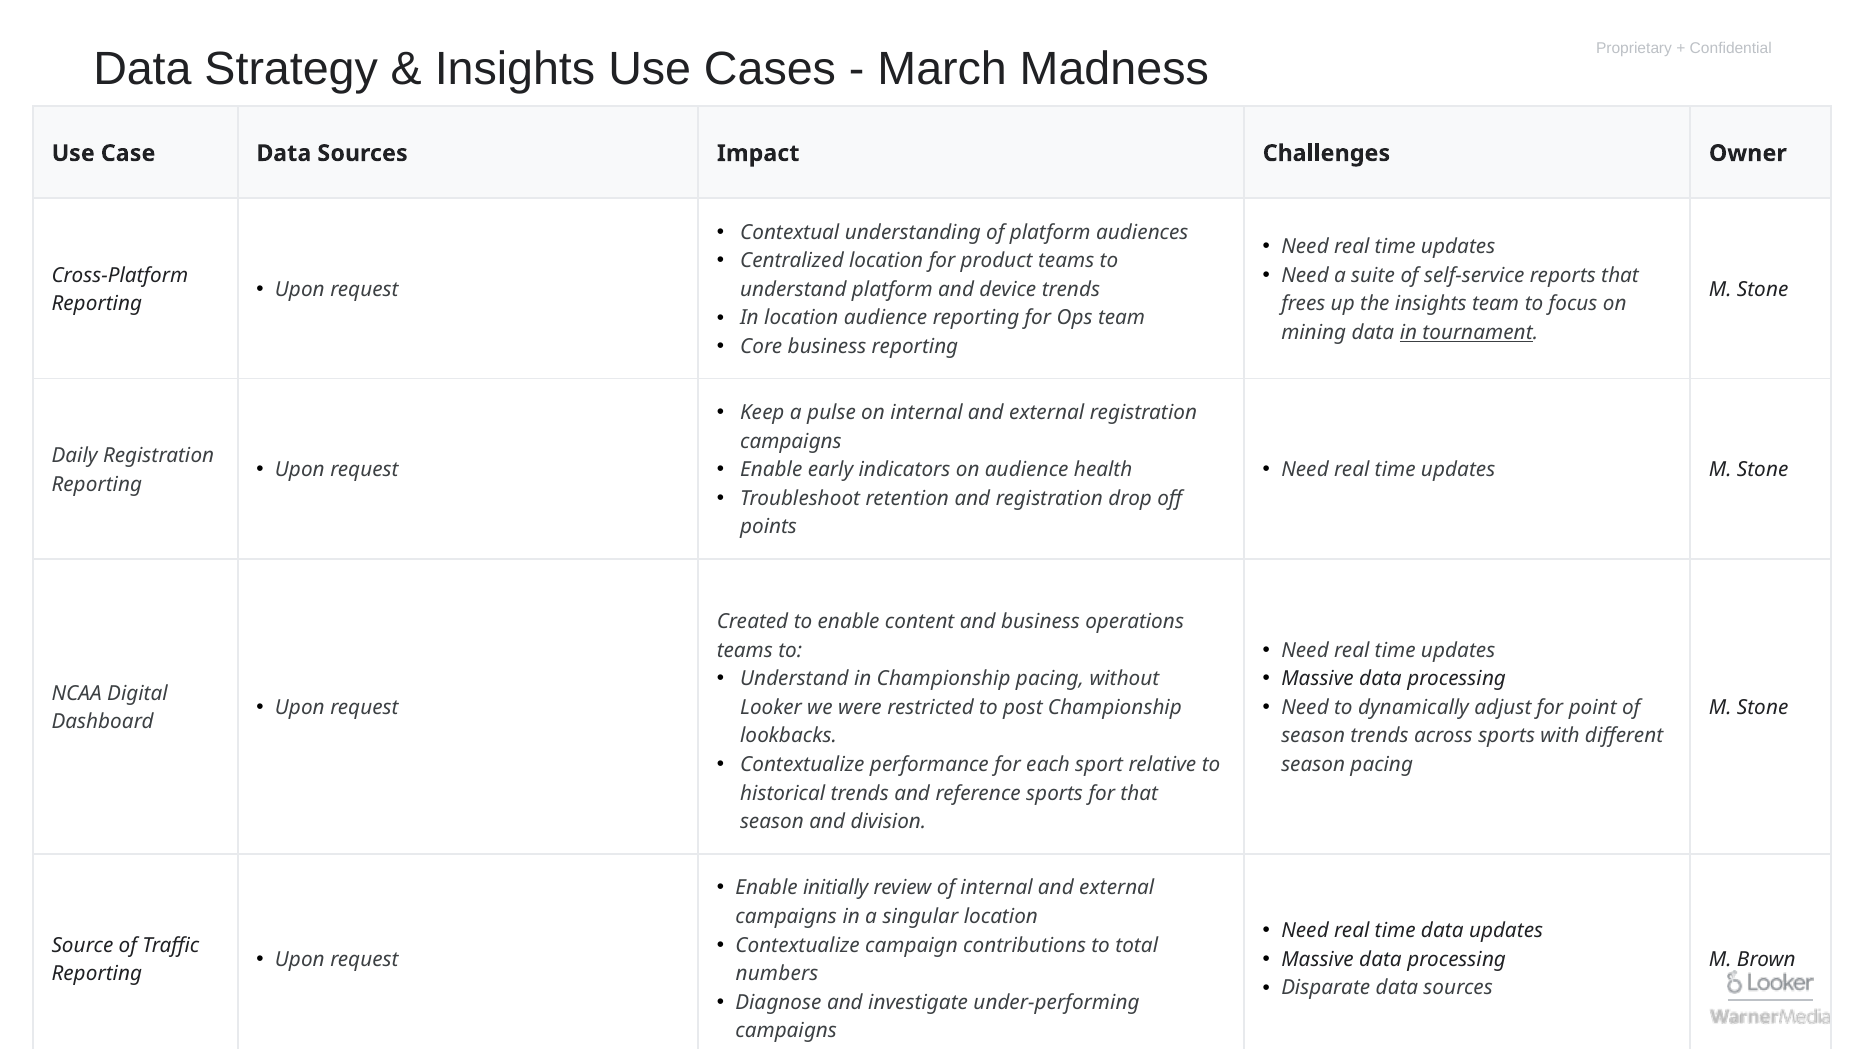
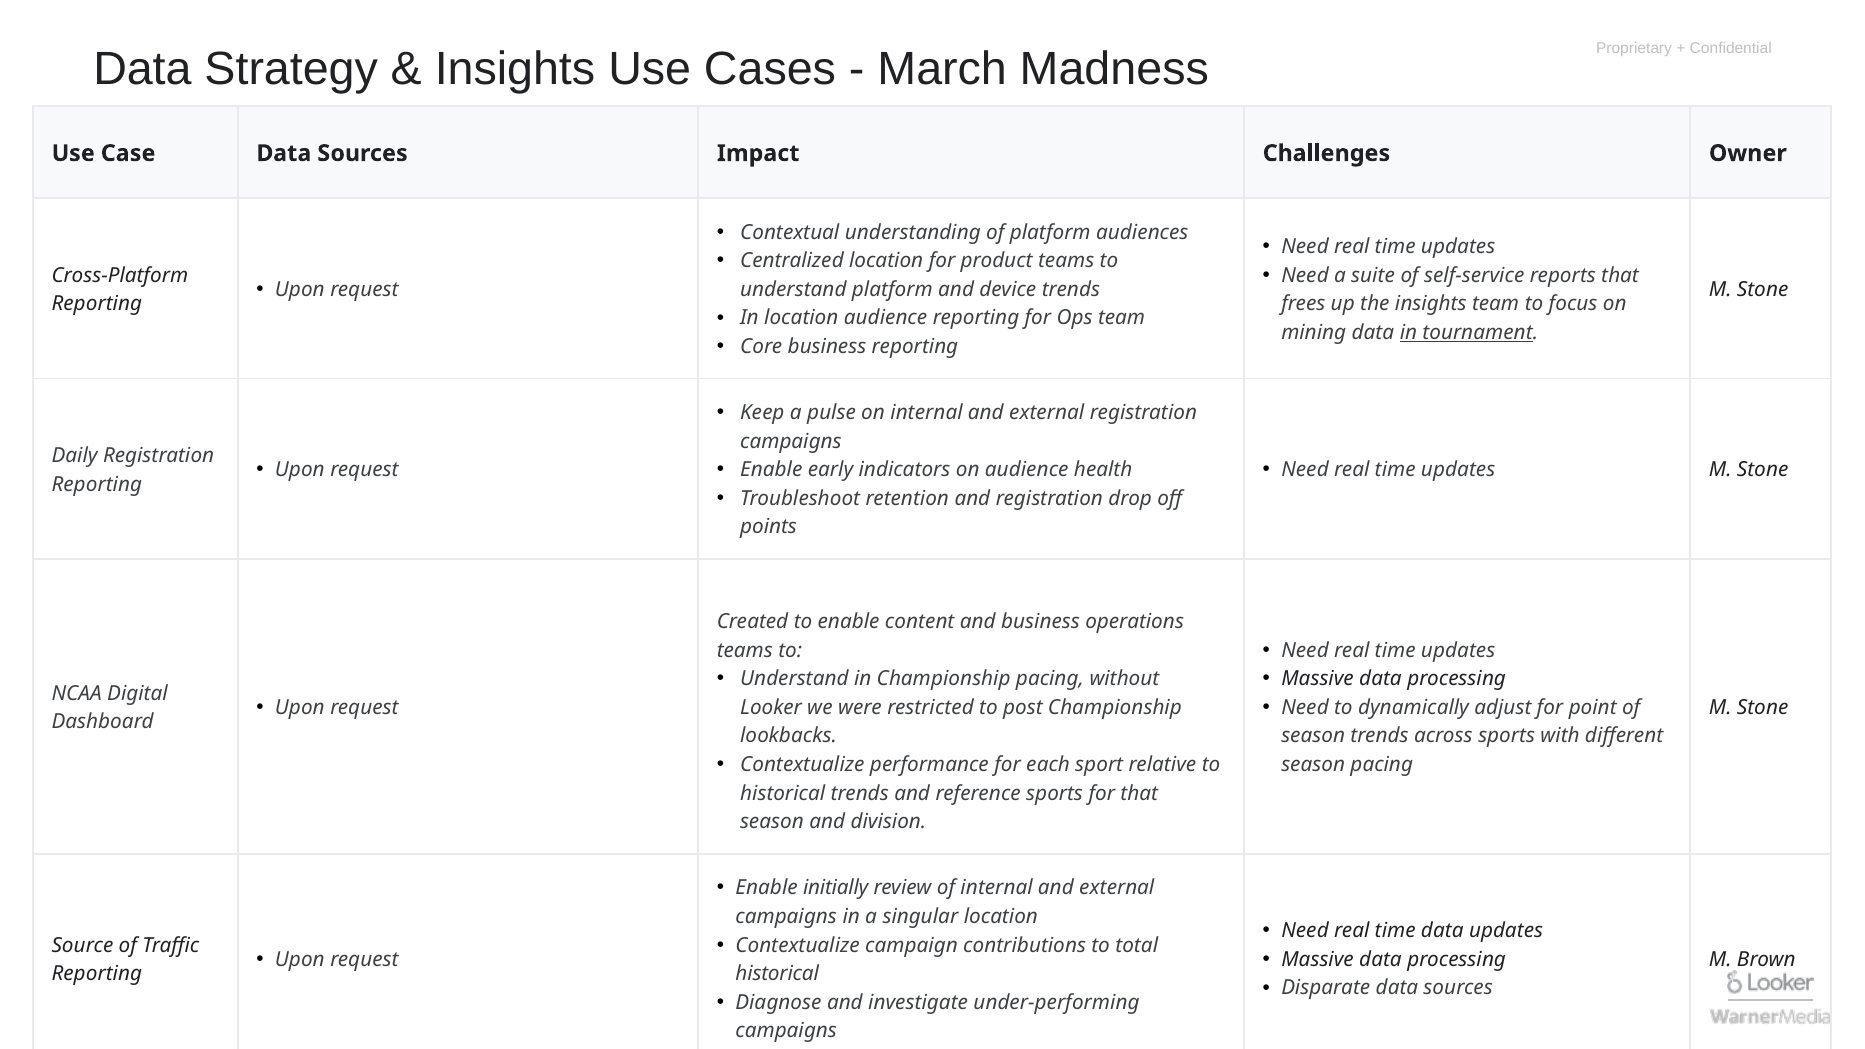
numbers: numbers -> historical (777, 974)
